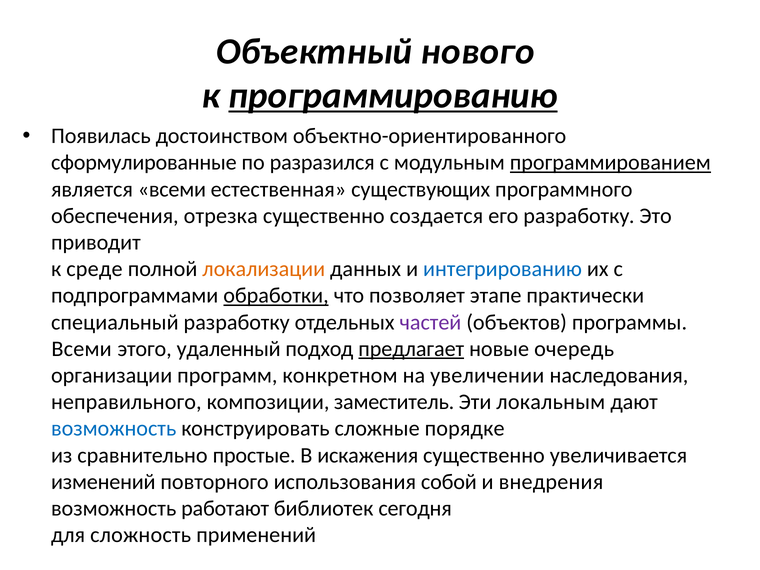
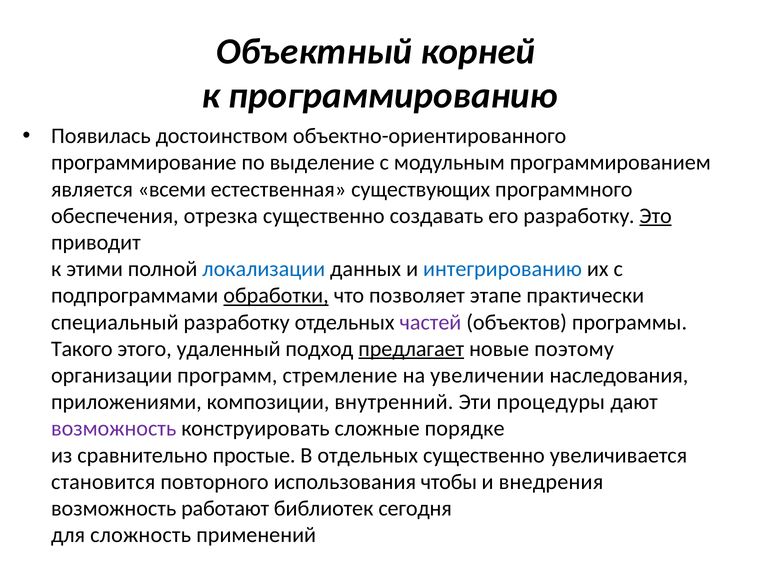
нового: нового -> корней (478, 51)
программированию underline: present -> none (393, 96)
сформулированные: сформулированные -> программирование (144, 163)
разразился: разразился -> выделение (322, 163)
программированием underline: present -> none (610, 163)
создается: создается -> создавать (436, 216)
Это underline: none -> present (656, 216)
среде: среде -> этими (95, 269)
локализации colour: orange -> blue (264, 269)
Всеми: Всеми -> Такого (82, 349)
очередь: очередь -> поэтому (574, 349)
конкретном: конкретном -> стремление (340, 375)
неправильного: неправильного -> приложениями (126, 402)
заместитель: заместитель -> внутренний (394, 402)
локальным: локальным -> процедуры (551, 402)
возможность colour: blue -> purple (114, 429)
В искажения: искажения -> отдельных (368, 455)
изменений: изменений -> становится (103, 482)
собой: собой -> чтобы (449, 482)
